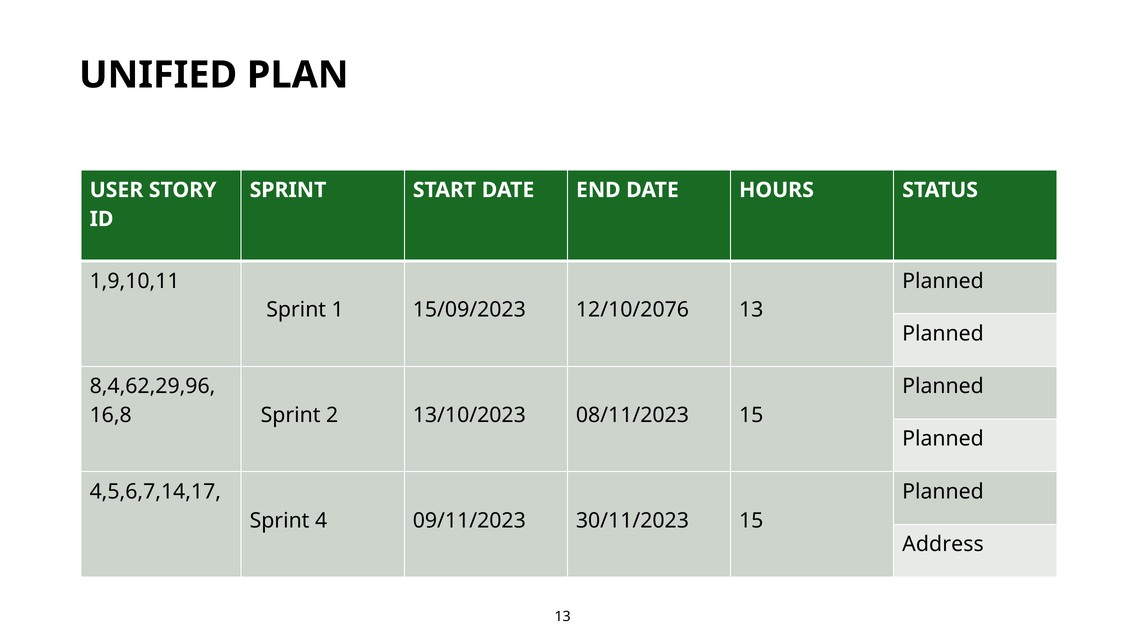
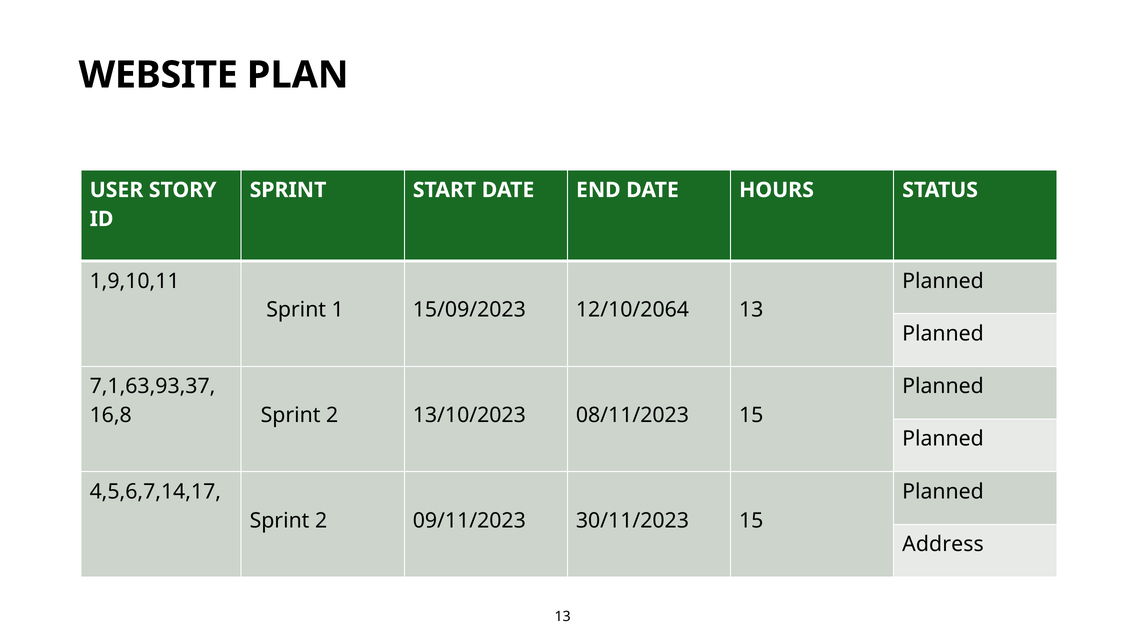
UNIFIED: UNIFIED -> WEBSITE (158, 75)
12/10/2076: 12/10/2076 -> 12/10/2064 (632, 310)
8,4,62,29,96: 8,4,62,29,96 -> 7,1,63,93,37 (153, 386)
4: 4 -> 2 (321, 520)
